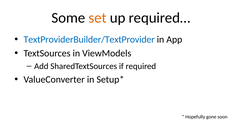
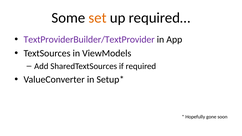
TextProviderBuilder/TextProvider colour: blue -> purple (89, 40)
